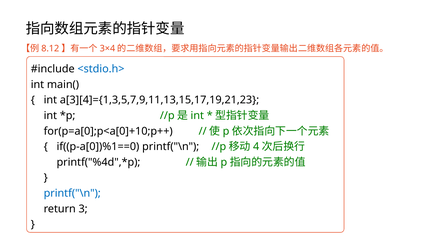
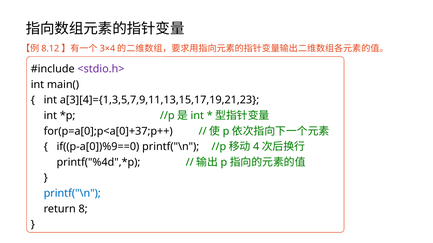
<stdio.h> colour: blue -> purple (101, 69)
for(p=a[0];p<a[0]+10;p++: for(p=a[0];p<a[0]+10;p++ -> for(p=a[0];p<a[0]+37;p++ (108, 131)
if((p-a[0])%1==0: if((p-a[0])%1==0 -> if((p-a[0])%9==0 (98, 147)
3: 3 -> 8 (83, 209)
